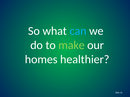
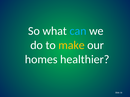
make colour: light green -> yellow (72, 45)
